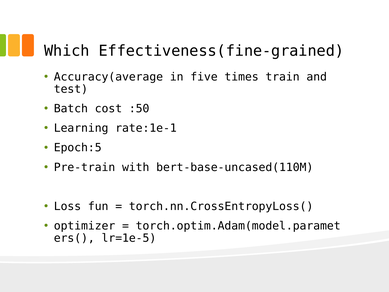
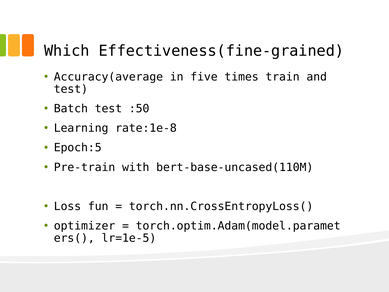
Batch cost: cost -> test (108, 109)
rate:1e-1: rate:1e-1 -> rate:1e-8 (146, 128)
